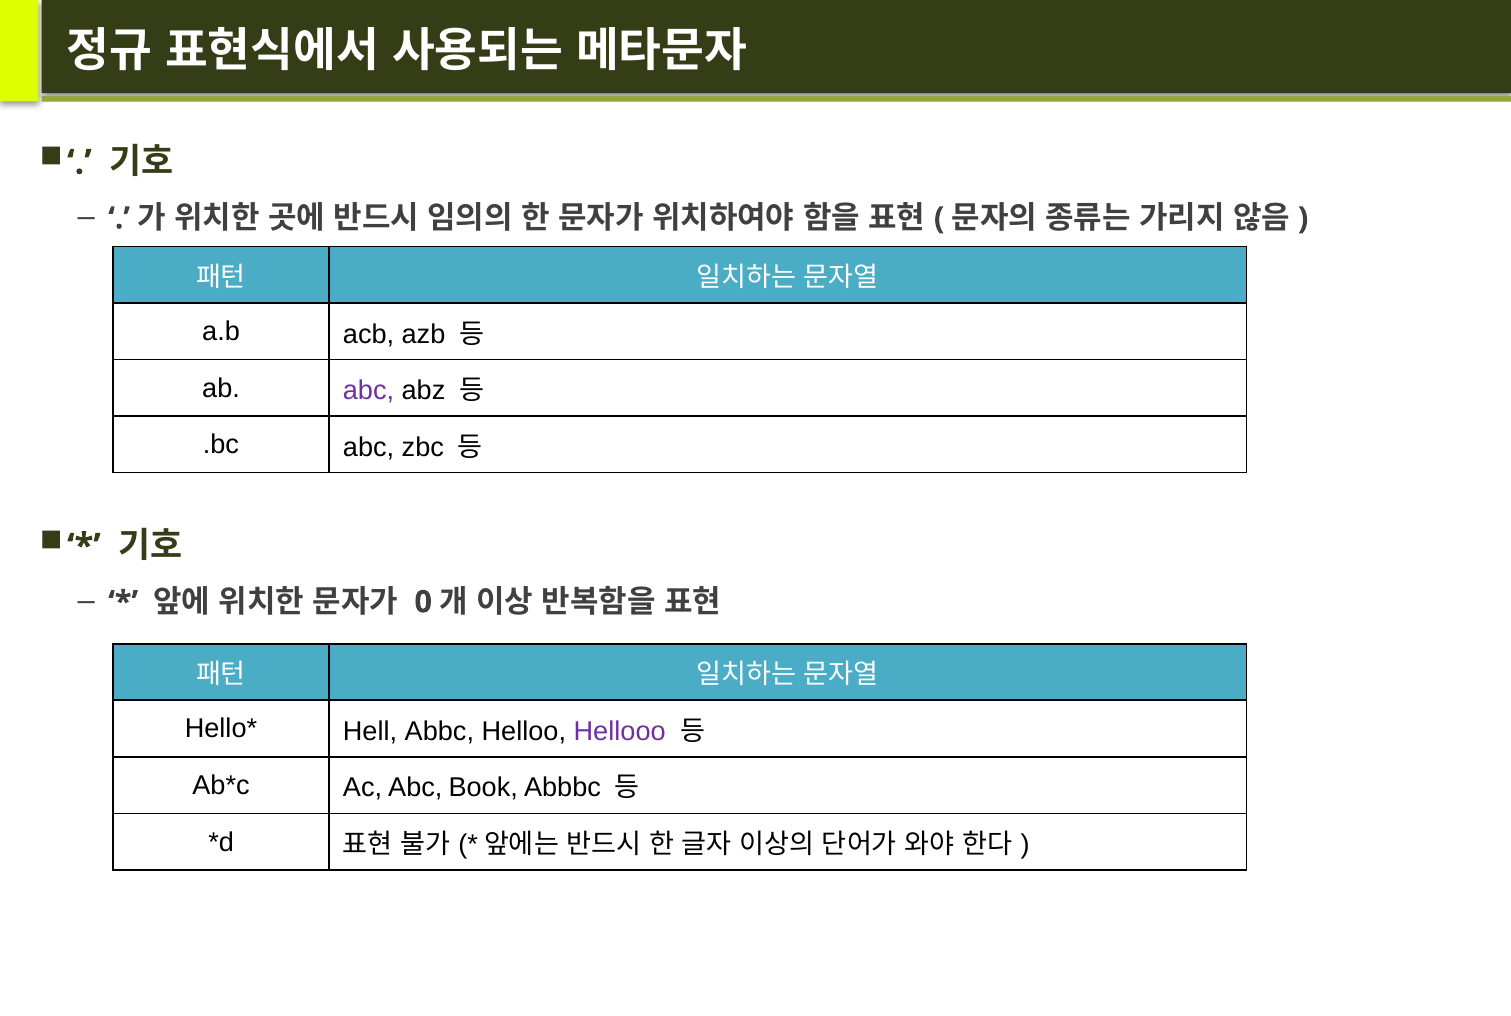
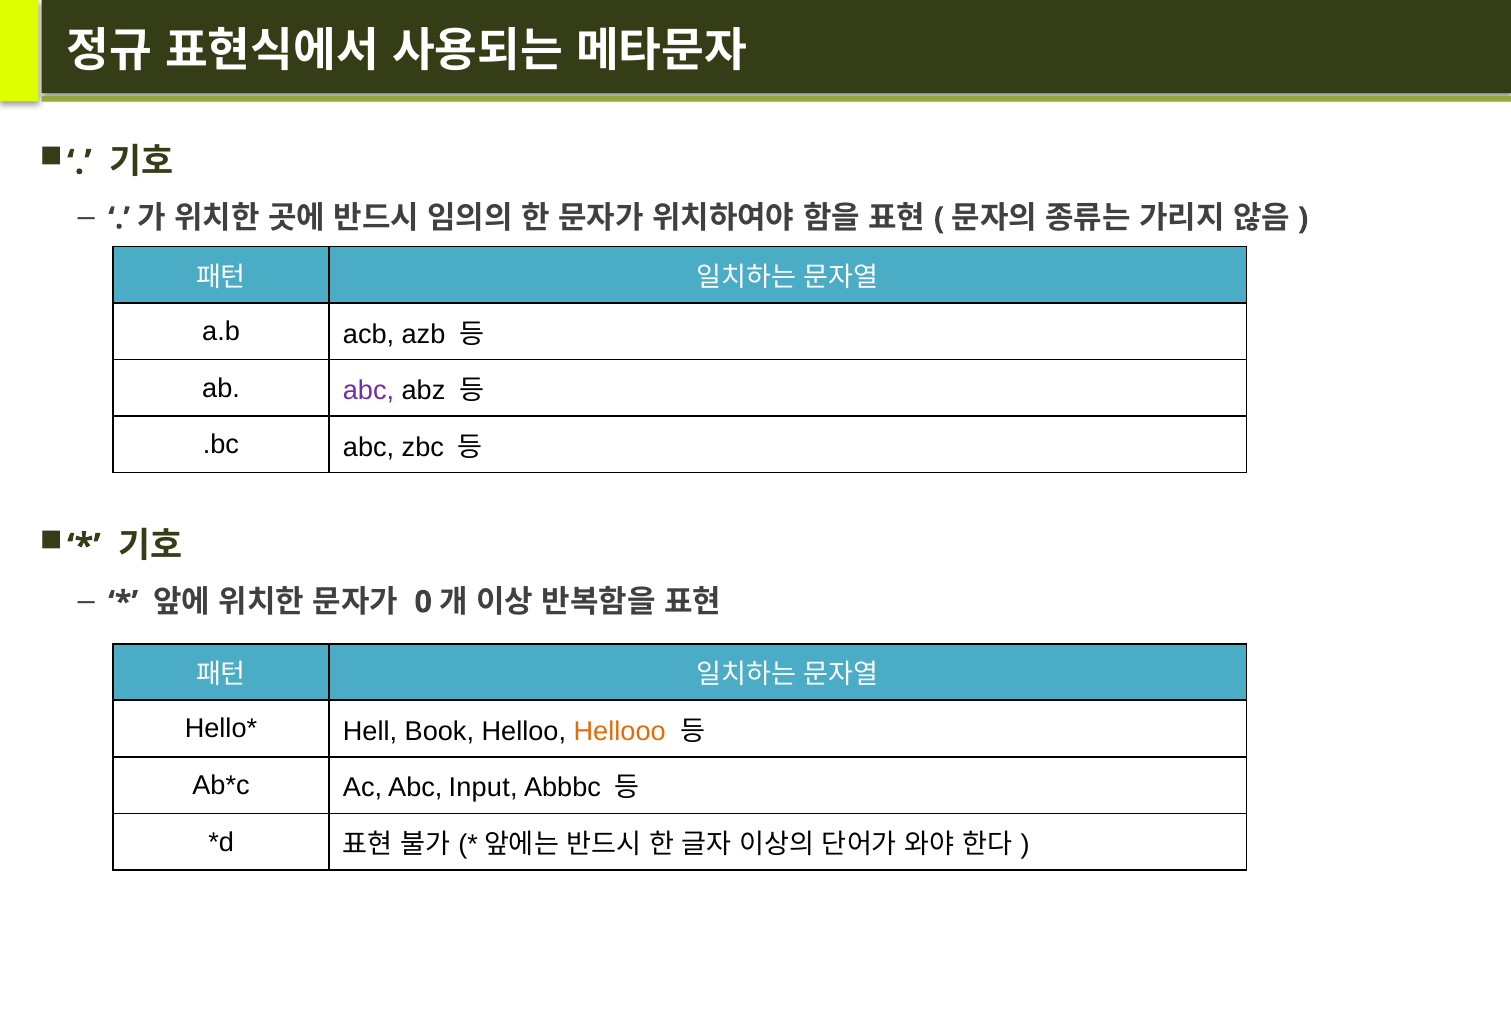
Abbc: Abbc -> Book (439, 731)
Hellooo colour: purple -> orange (620, 731)
Book: Book -> Input (483, 788)
